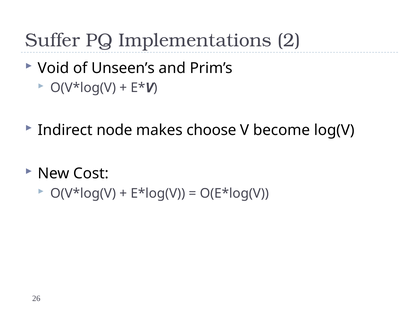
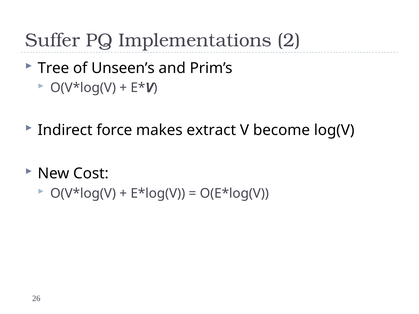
Void: Void -> Tree (53, 68)
node: node -> force (114, 130)
choose: choose -> extract (211, 130)
